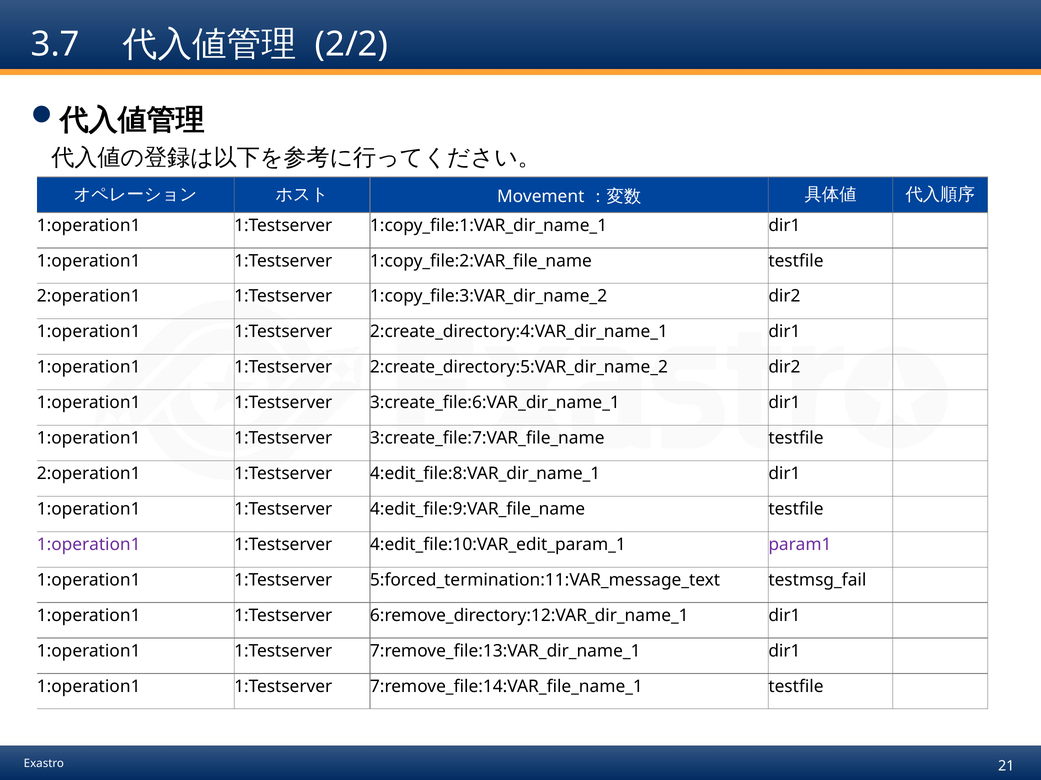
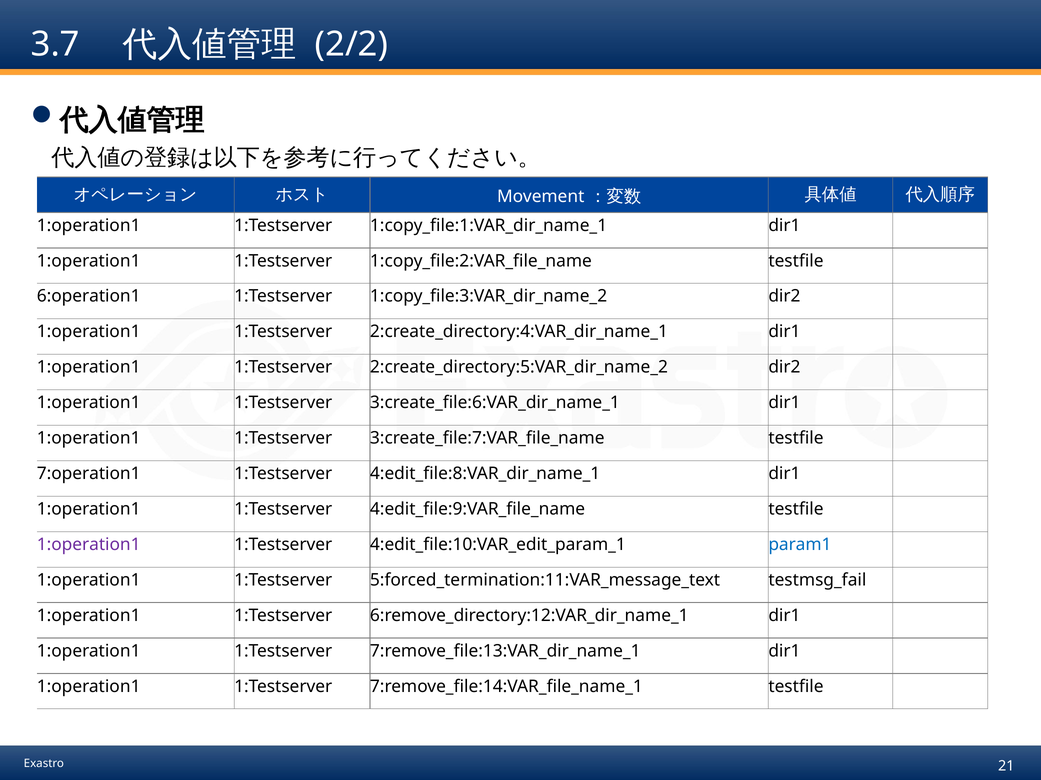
2:operation1: 2:operation1 -> 6:operation1 (89, 297)
2:operation1: 2:operation1 -> 7:operation1 (89, 474)
param1 colour: purple -> blue (800, 545)
